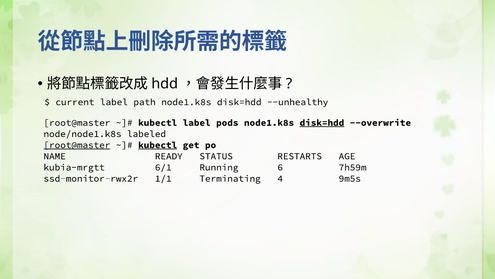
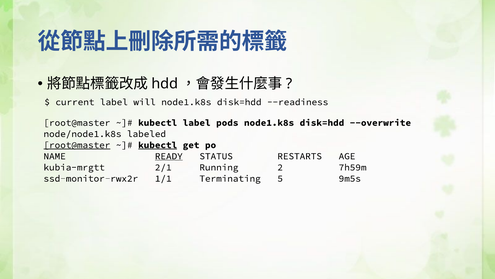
path: path -> will (145, 102)
--unhealthy: --unhealthy -> --readiness (298, 102)
disk=hdd underline: present -> none (322, 122)
READY underline: none -> present (169, 156)
6/1: 6/1 -> 2/1 (163, 167)
6: 6 -> 2 (280, 167)
4: 4 -> 5 (280, 178)
